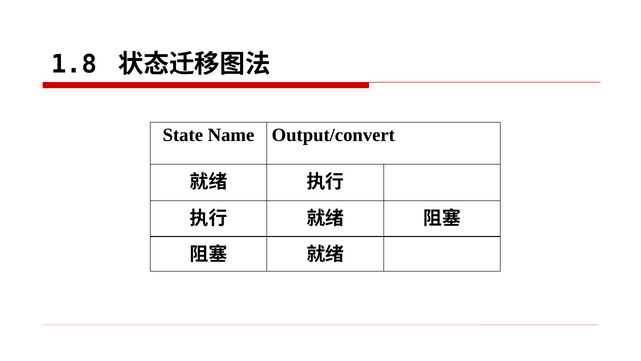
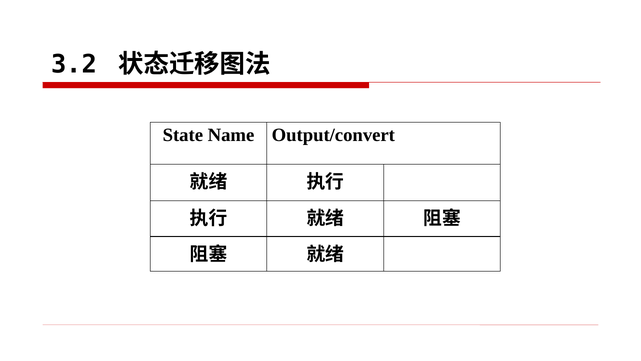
1.8: 1.8 -> 3.2 (74, 64)
